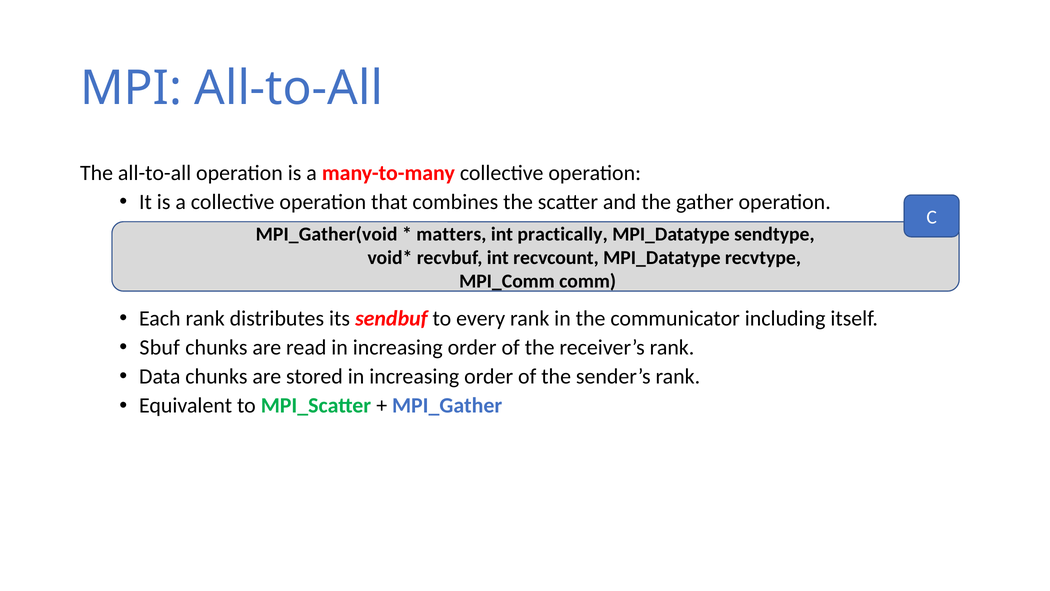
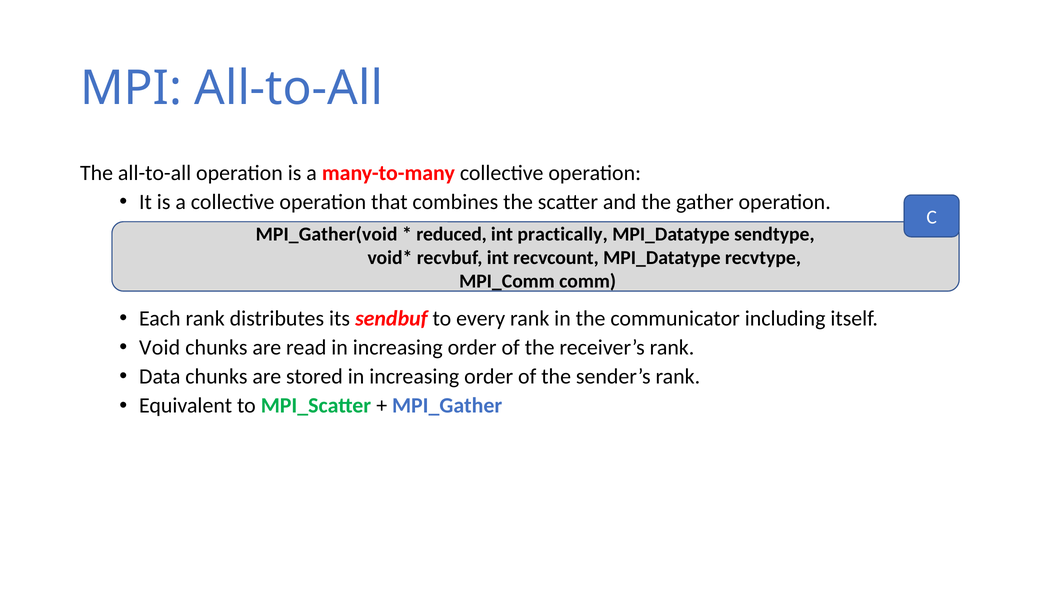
matters: matters -> reduced (452, 234)
Sbuf: Sbuf -> Void (160, 347)
